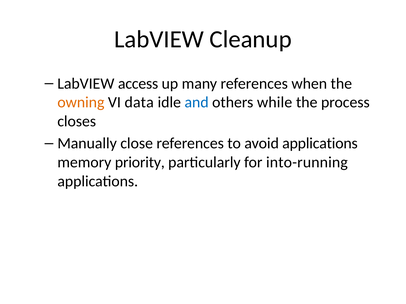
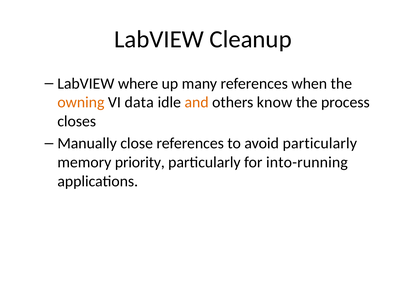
access: access -> where (138, 84)
and colour: blue -> orange (197, 103)
while: while -> know (275, 103)
avoid applications: applications -> particularly (320, 144)
